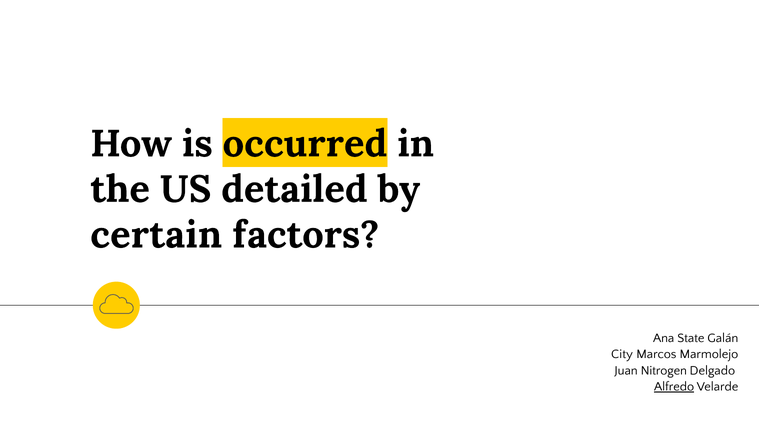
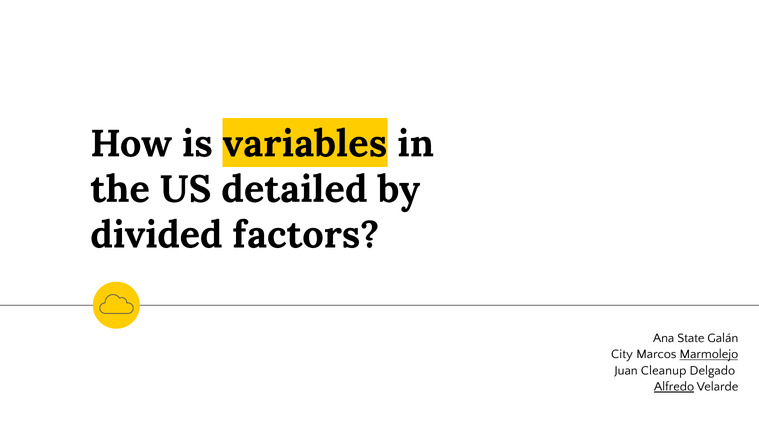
occurred: occurred -> variables (305, 144)
certain: certain -> divided (156, 235)
Marmolejo underline: none -> present (709, 354)
Nitrogen: Nitrogen -> Cleanup (664, 370)
